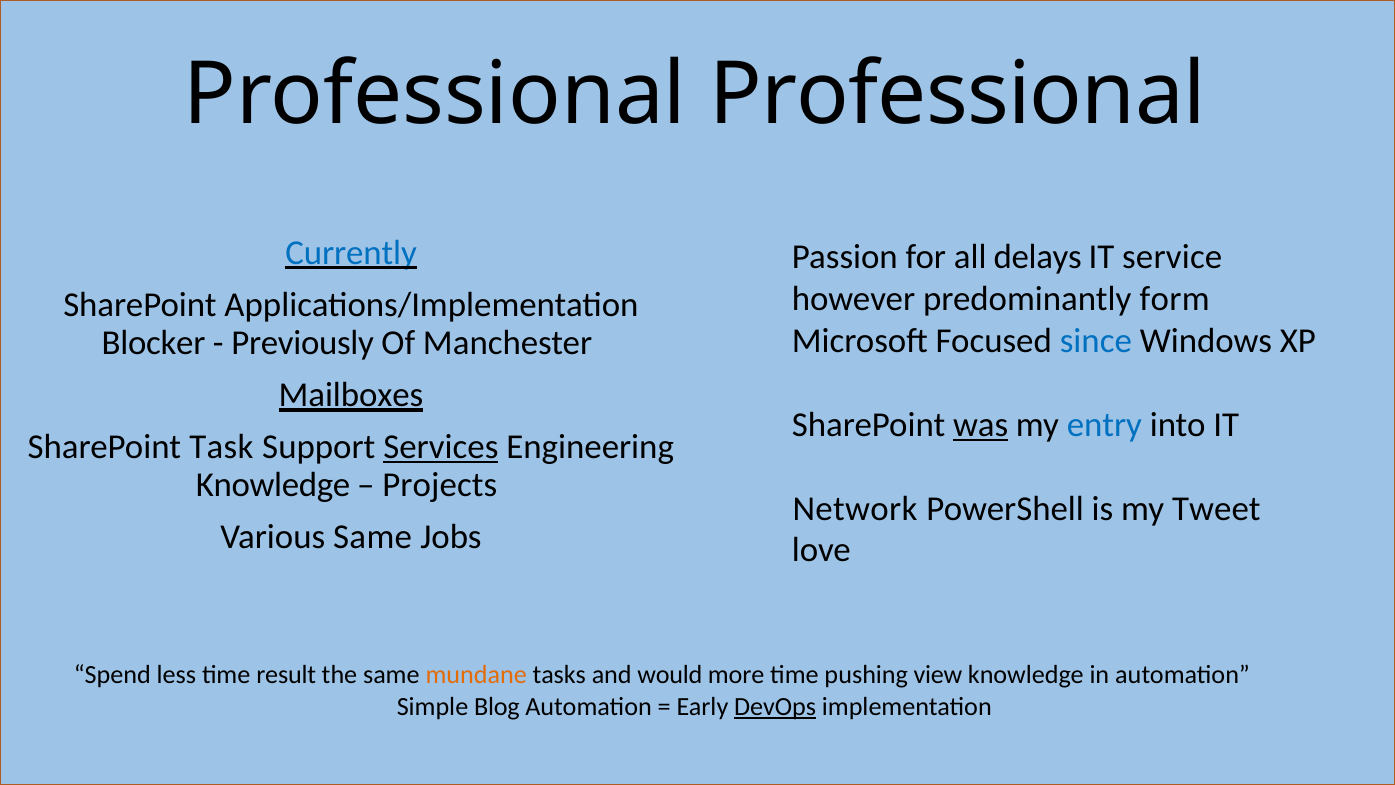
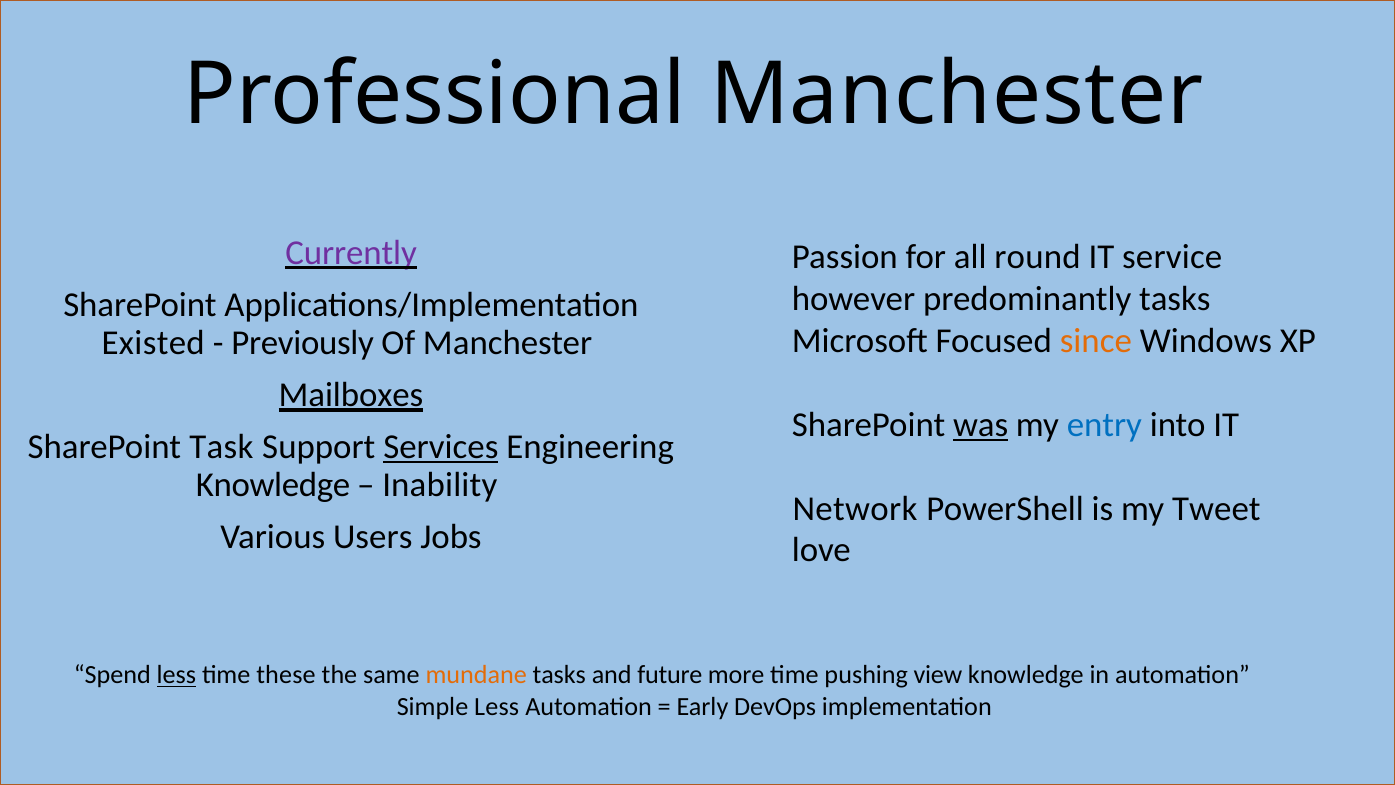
Professional Professional: Professional -> Manchester (957, 94)
Currently colour: blue -> purple (351, 253)
delays: delays -> round (1037, 257)
predominantly form: form -> tasks (1175, 299)
since colour: blue -> orange (1096, 341)
Blocker: Blocker -> Existed (153, 342)
Projects: Projects -> Inability (440, 485)
Various Same: Same -> Users (373, 537)
less underline: none -> present (176, 675)
result: result -> these (286, 675)
would: would -> future (670, 675)
Simple Blog: Blog -> Less (497, 706)
DevOps underline: present -> none (775, 706)
